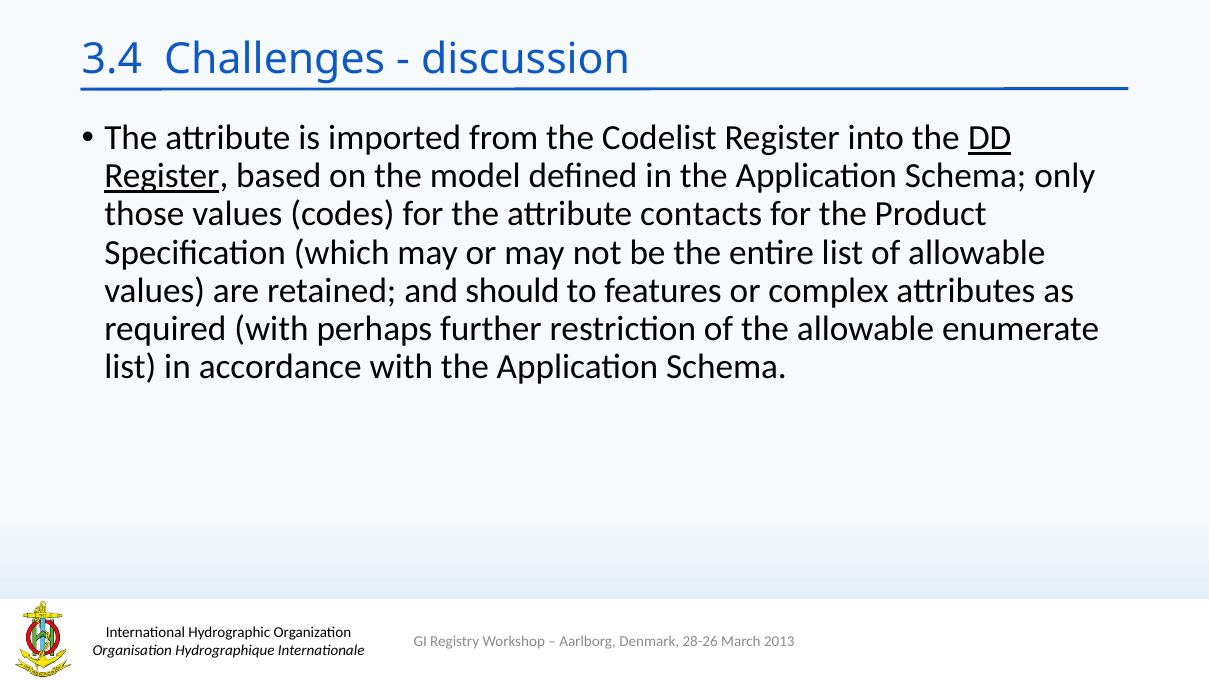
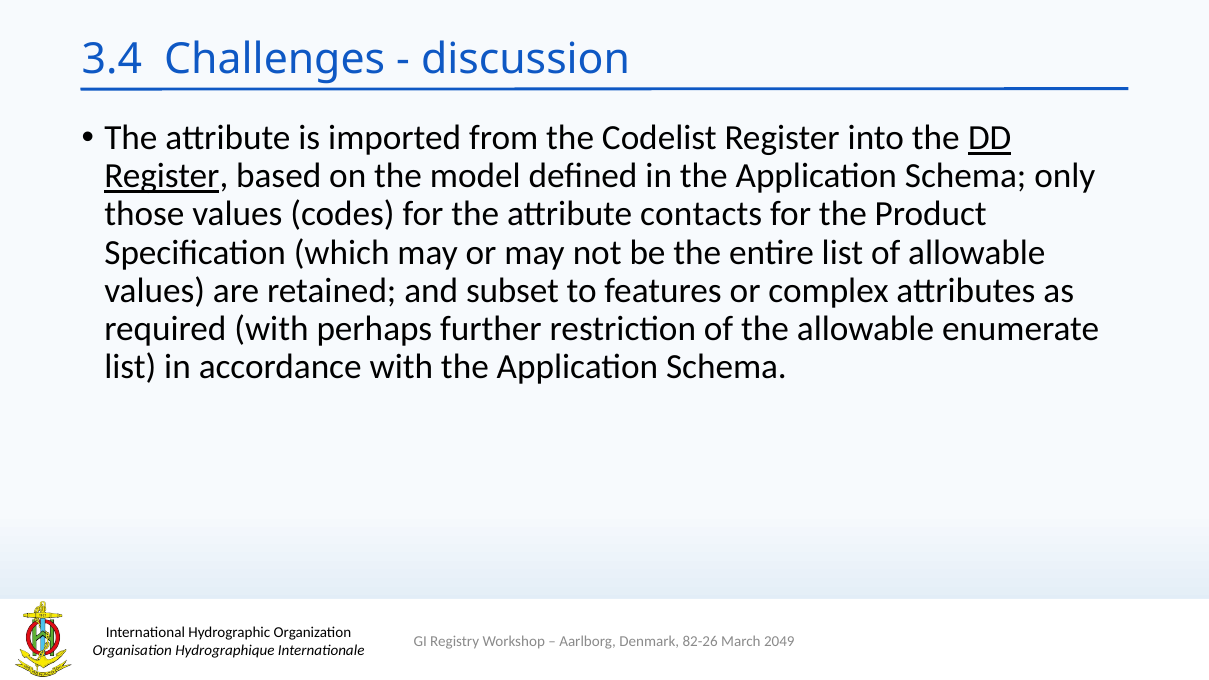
should: should -> subset (513, 290)
28-26: 28-26 -> 82-26 (700, 641)
2013: 2013 -> 2049 (779, 641)
